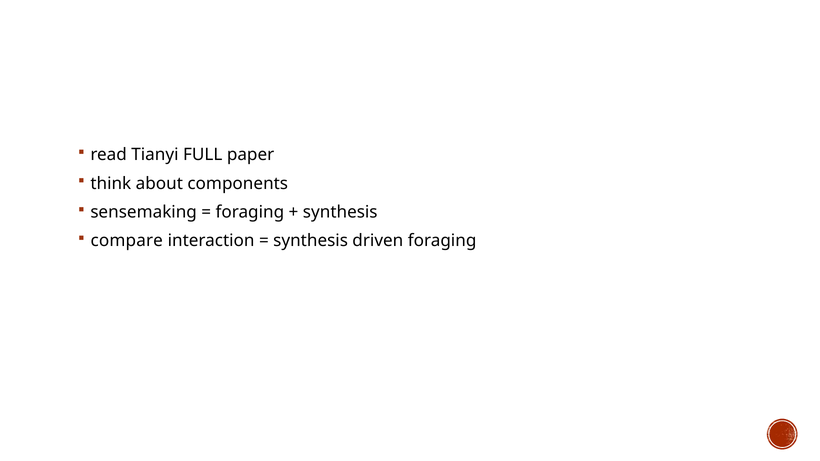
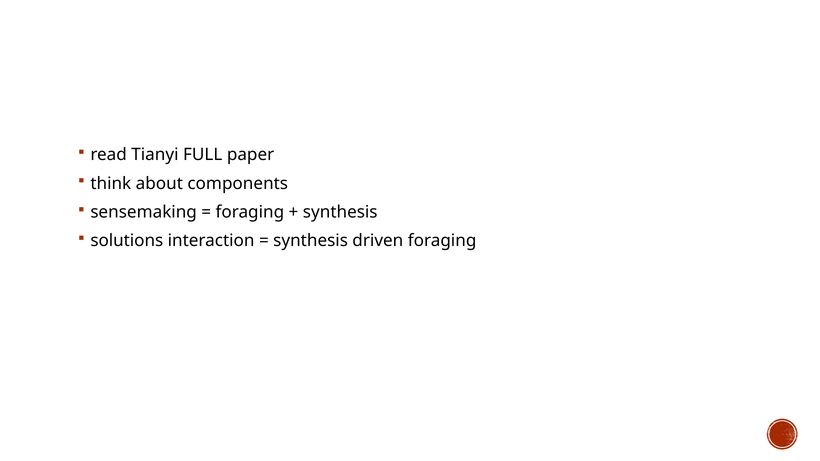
compare: compare -> solutions (127, 241)
